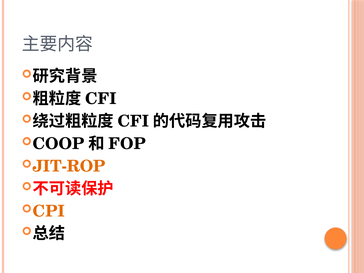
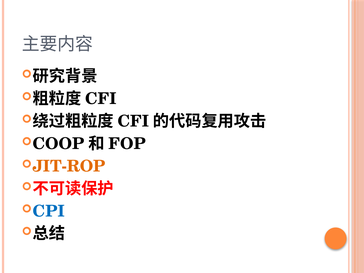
CPI colour: orange -> blue (49, 211)
